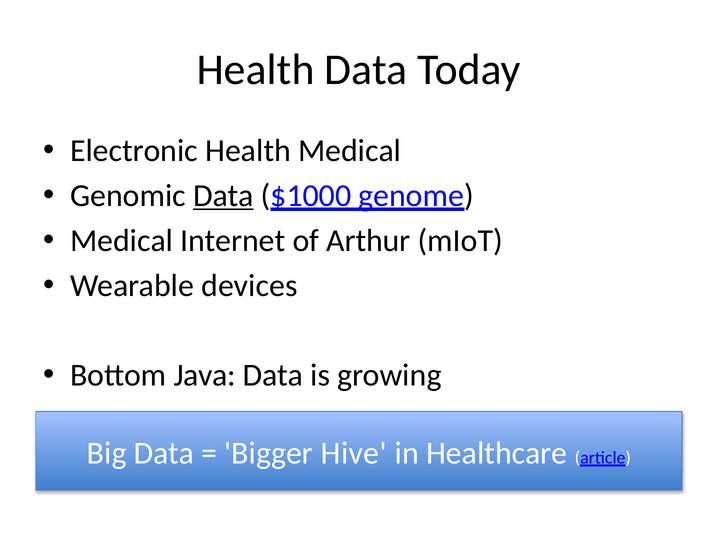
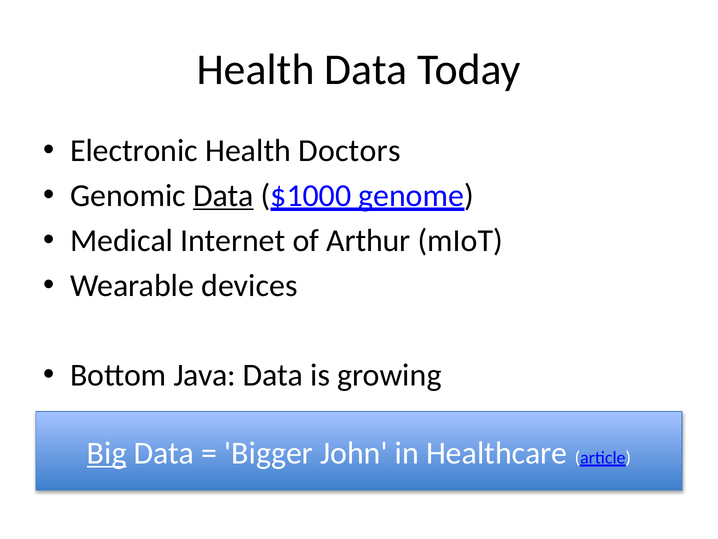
Health Medical: Medical -> Doctors (349, 151)
Big underline: none -> present (107, 453)
Hive: Hive -> John (354, 453)
